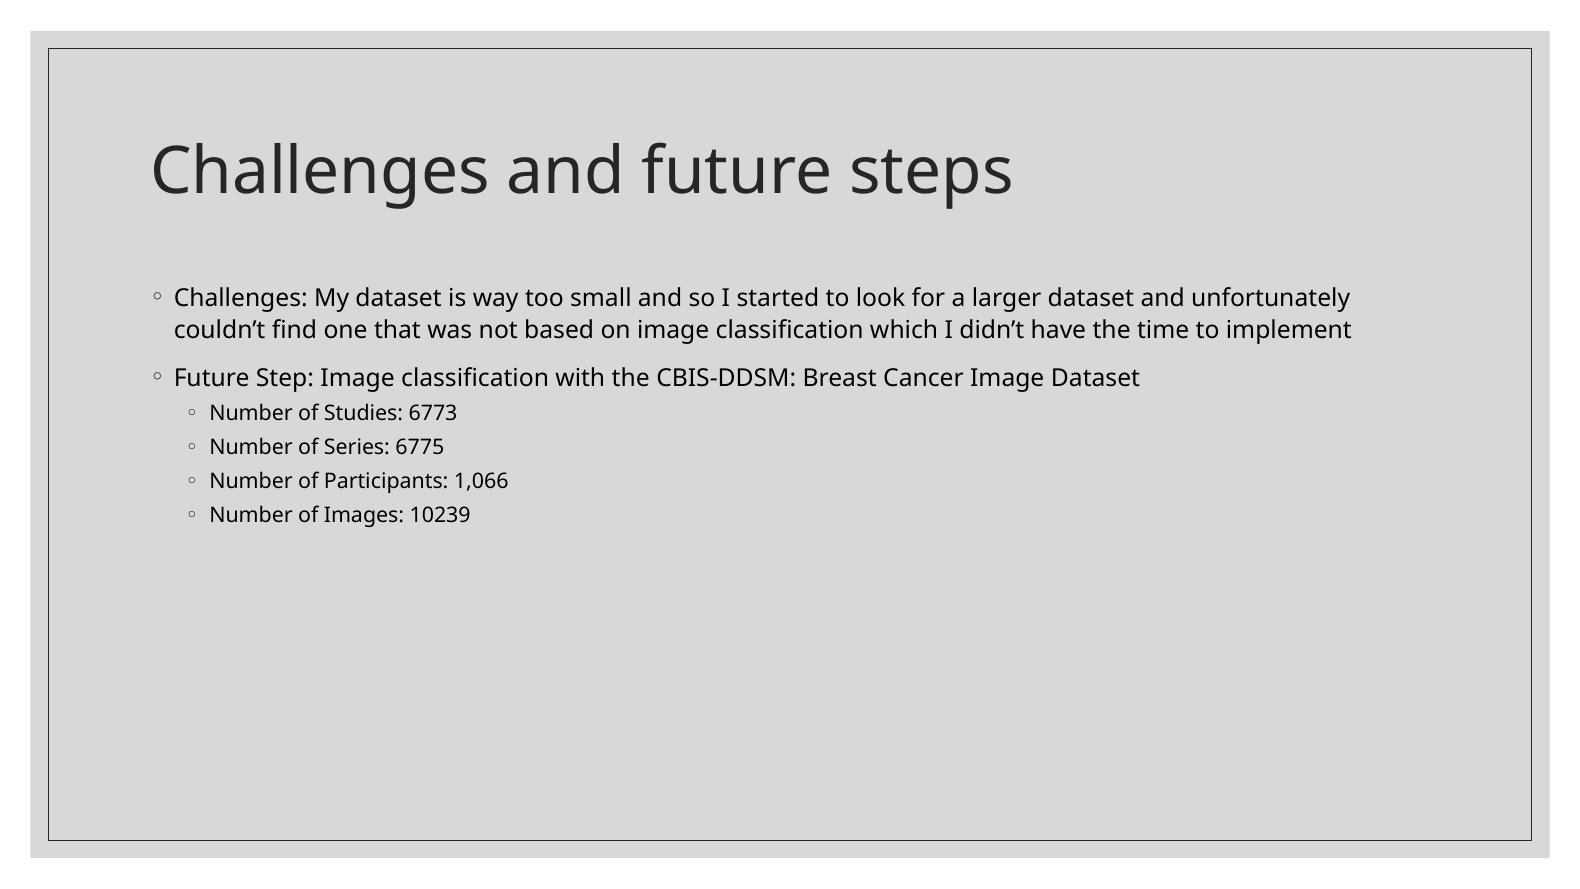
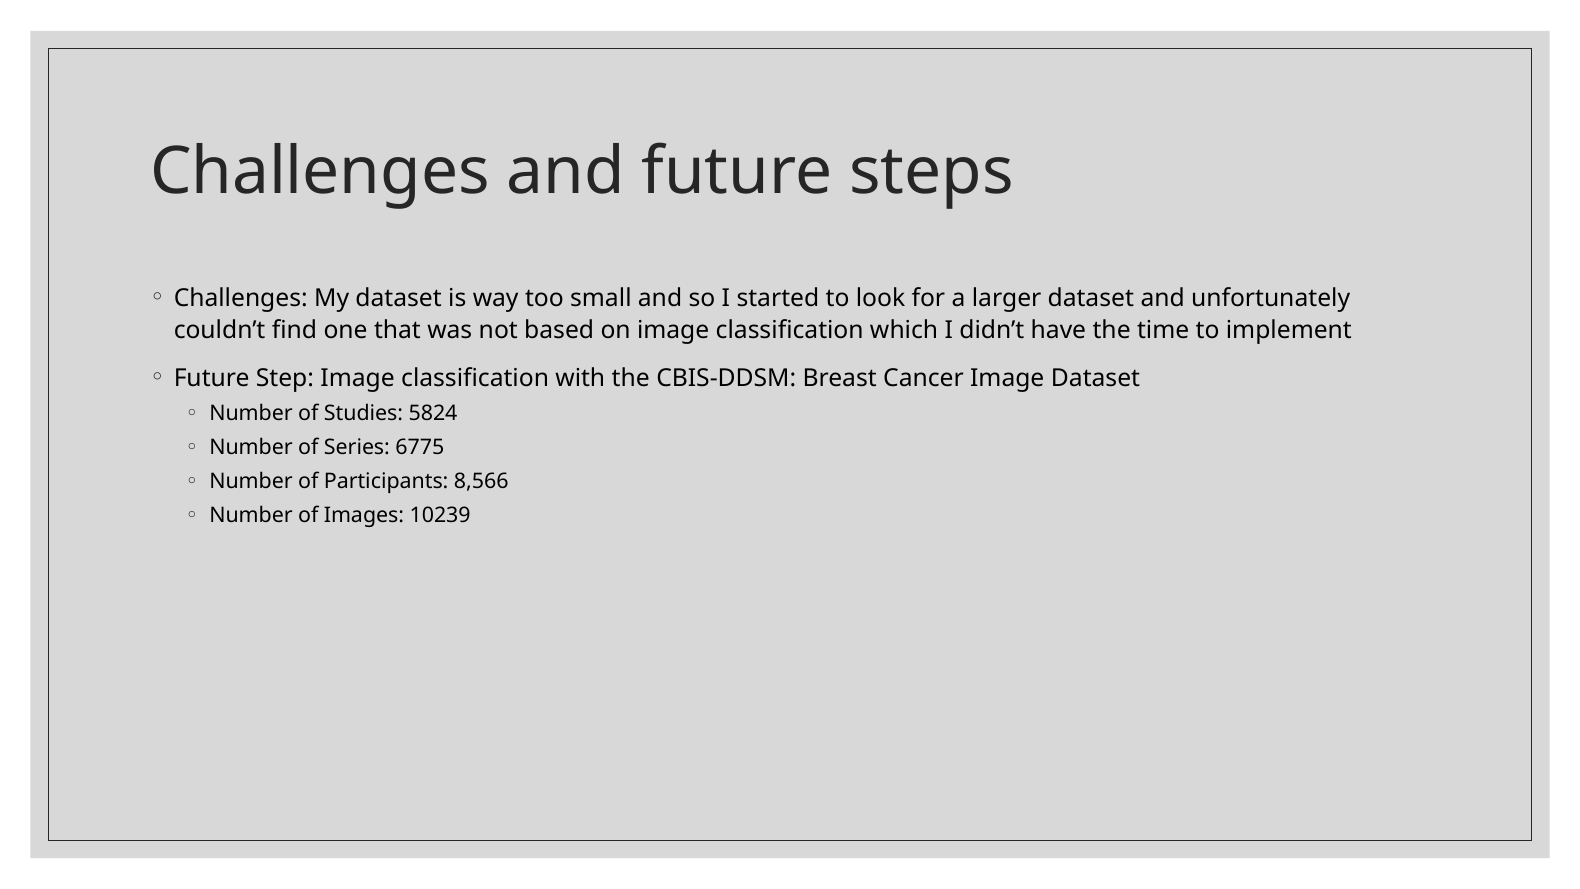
6773: 6773 -> 5824 (433, 414)
1,066: 1,066 -> 8,566 (481, 481)
